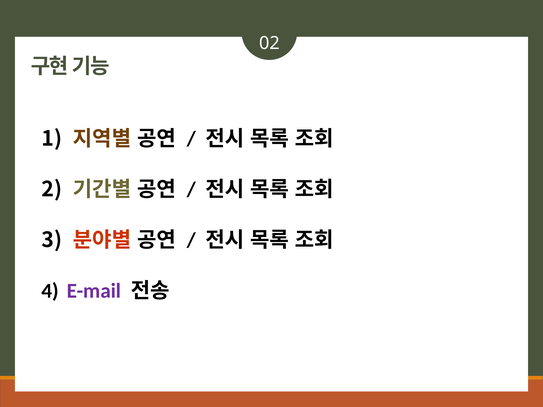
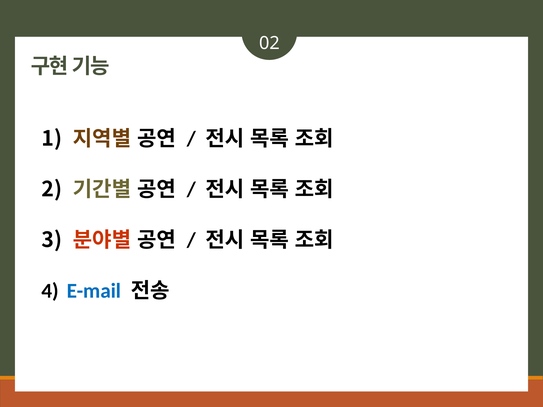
E-mail colour: purple -> blue (94, 291)
